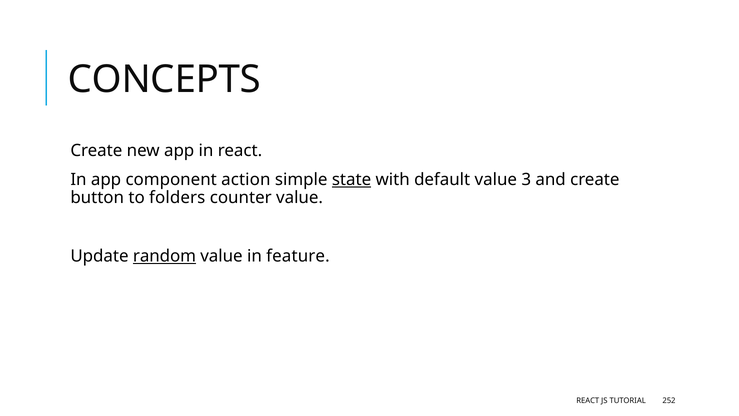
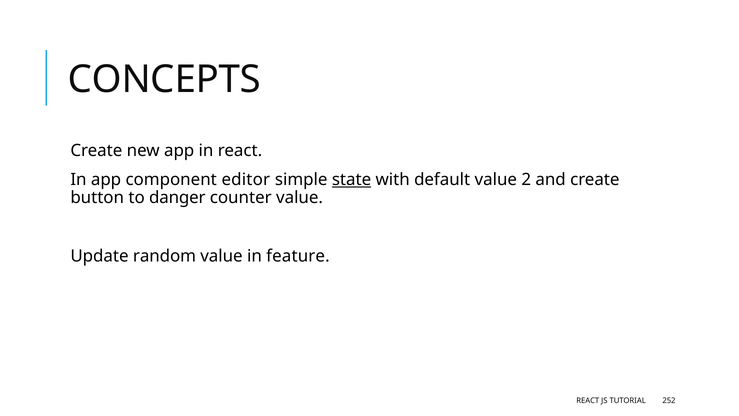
action: action -> editor (246, 179)
3: 3 -> 2 (526, 179)
folders: folders -> danger (177, 198)
random underline: present -> none (165, 256)
